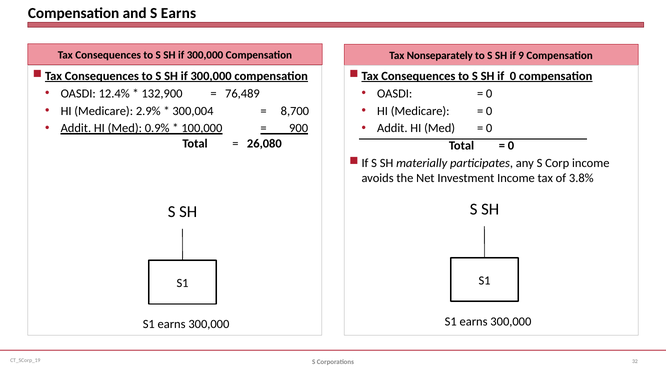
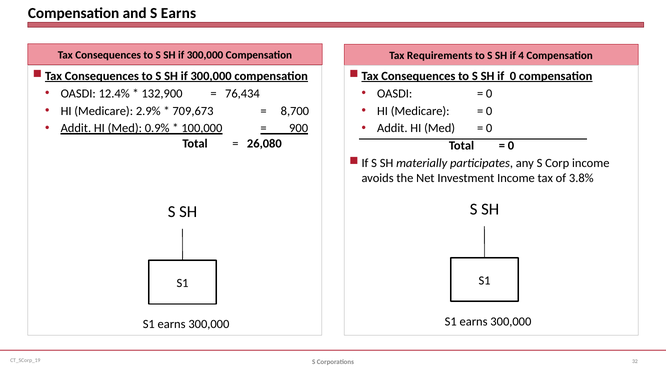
Nonseparately: Nonseparately -> Requirements (440, 56)
9: 9 -> 4 (521, 56)
76,489: 76,489 -> 76,434 (242, 94)
300,004: 300,004 -> 709,673 (193, 111)
